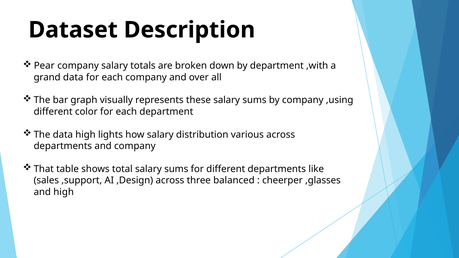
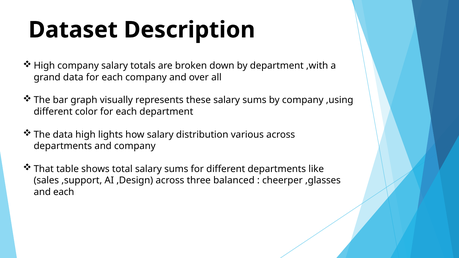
Pear: Pear -> High (44, 66)
and high: high -> each (64, 192)
